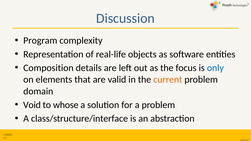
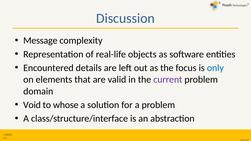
Program: Program -> Message (40, 41)
Composition: Composition -> Encountered (48, 68)
current colour: orange -> purple (168, 80)
